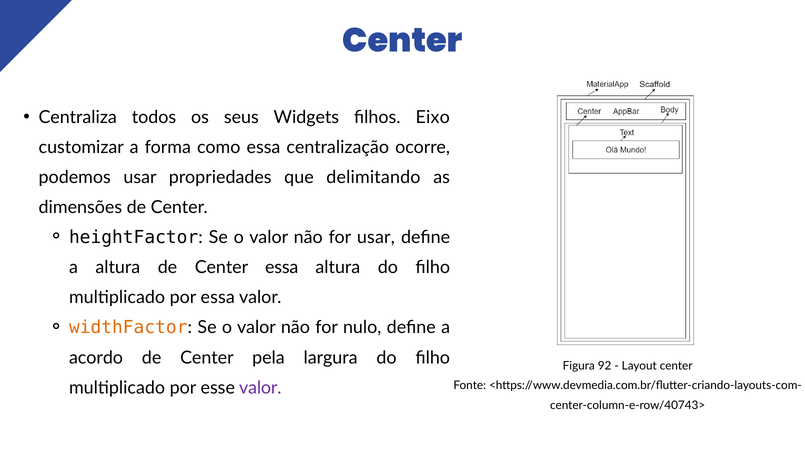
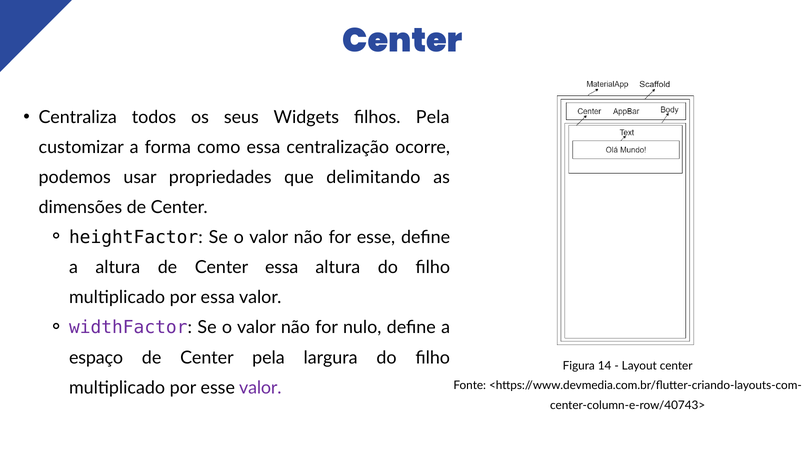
filhos Eixo: Eixo -> Pela (433, 117)
for usar: usar -> esse (376, 237)
widthFactor colour: orange -> purple (128, 327)
acordo: acordo -> espaço (96, 357)
92: 92 -> 14 (605, 366)
